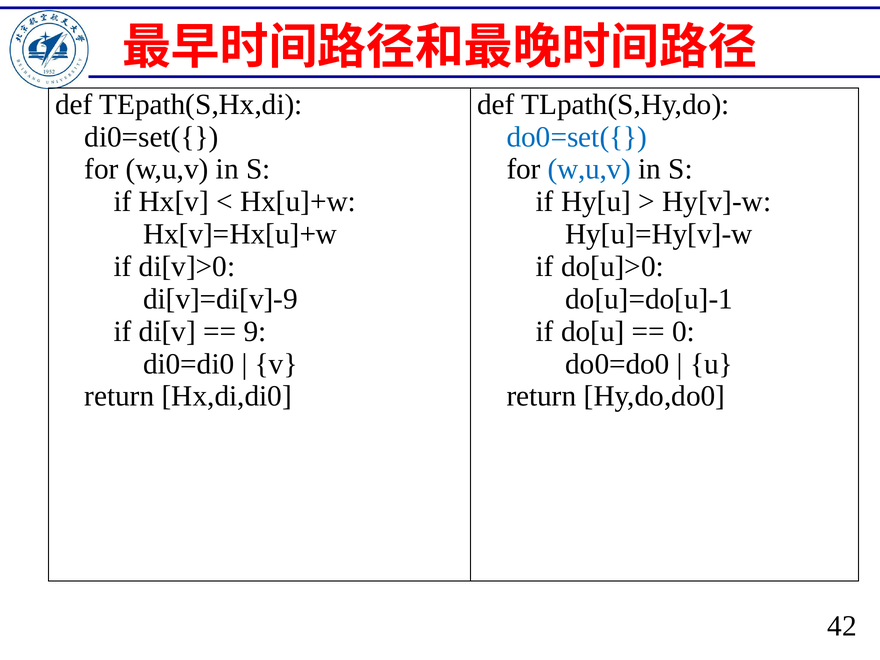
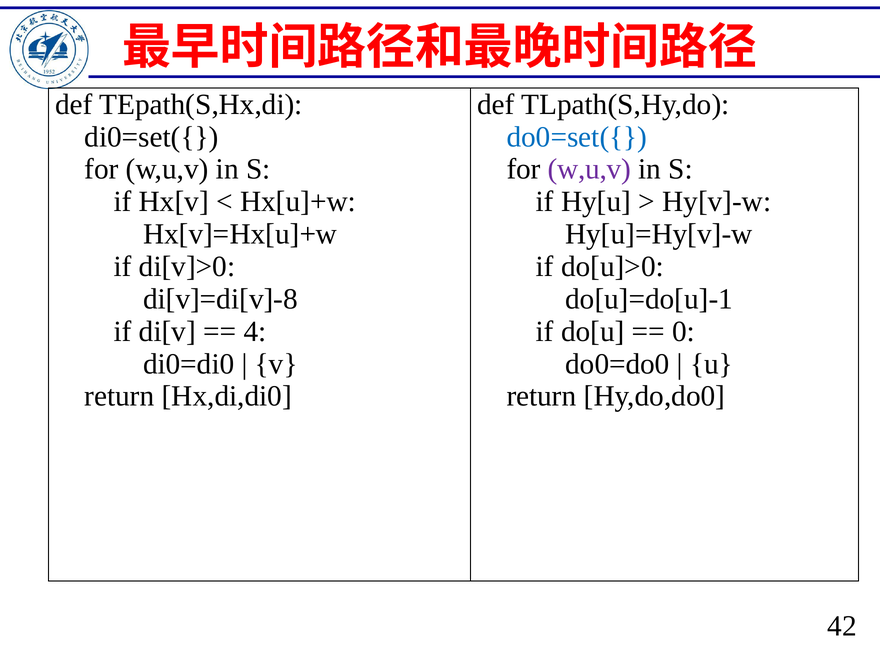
w,u,v colour: blue -> purple (590, 169)
di[v]=di[v]-9: di[v]=di[v]-9 -> di[v]=di[v]-8 (220, 299)
9: 9 -> 4 (255, 331)
